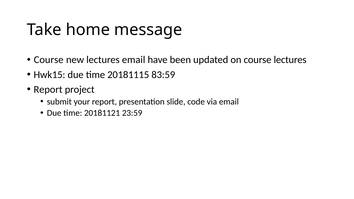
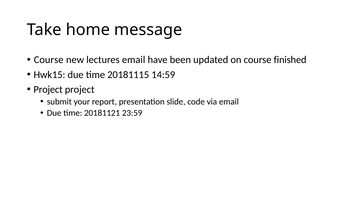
course lectures: lectures -> finished (290, 60)
83:59: 83:59 -> 14:59 (163, 75)
Report: Report -> Project (48, 90)
